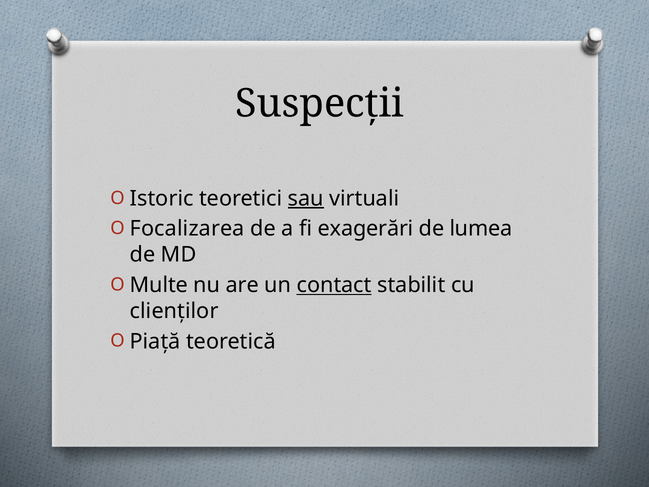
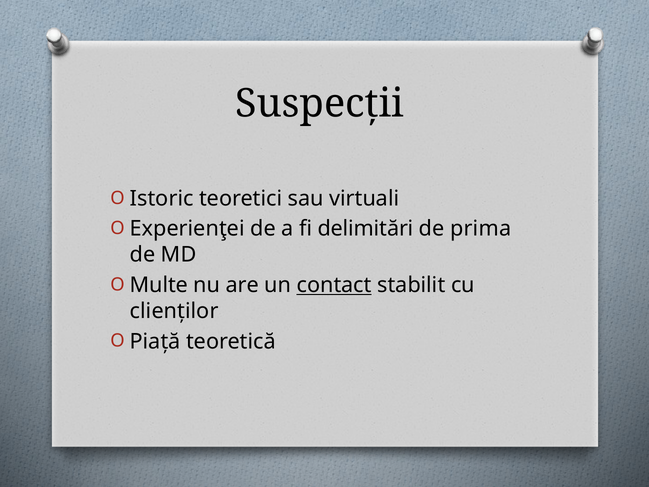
sau underline: present -> none (306, 198)
Focalizarea: Focalizarea -> Experienţei (187, 229)
exagerări: exagerări -> delimitări (366, 229)
lumea: lumea -> prima (481, 229)
